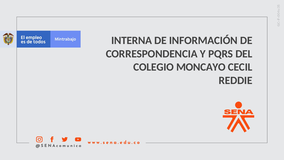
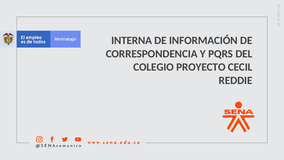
MONCAYO: MONCAYO -> PROYECTO (201, 67)
